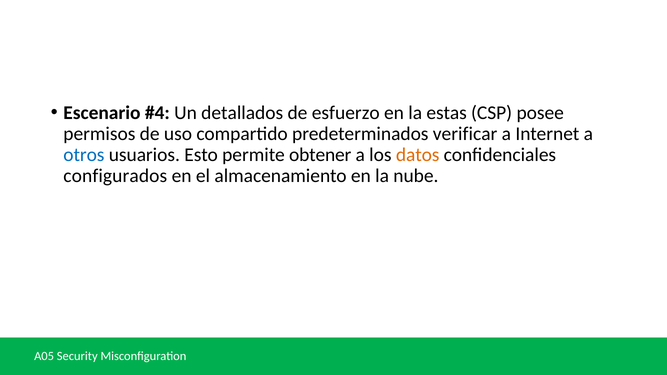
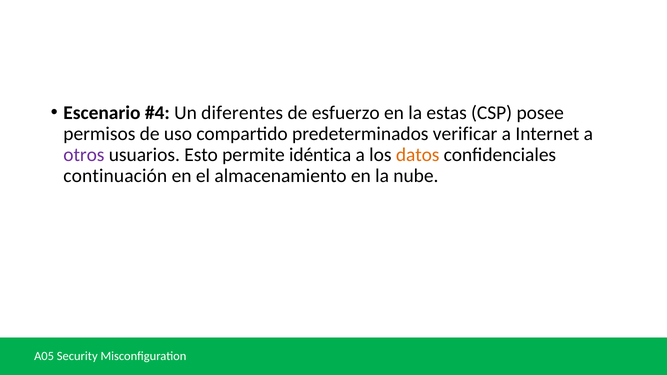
detallados: detallados -> diferentes (242, 113)
otros colour: blue -> purple (84, 155)
obtener: obtener -> idéntica (320, 155)
configurados: configurados -> continuación (115, 176)
